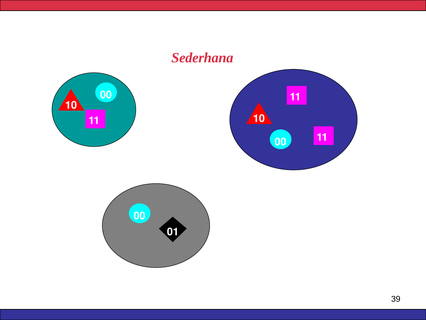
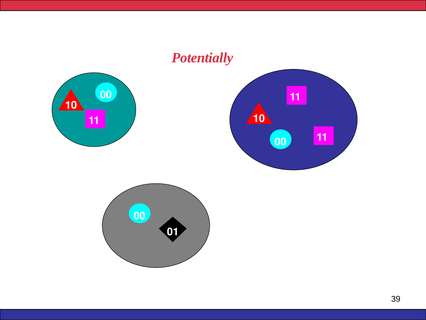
Sederhana: Sederhana -> Potentially (202, 58)
